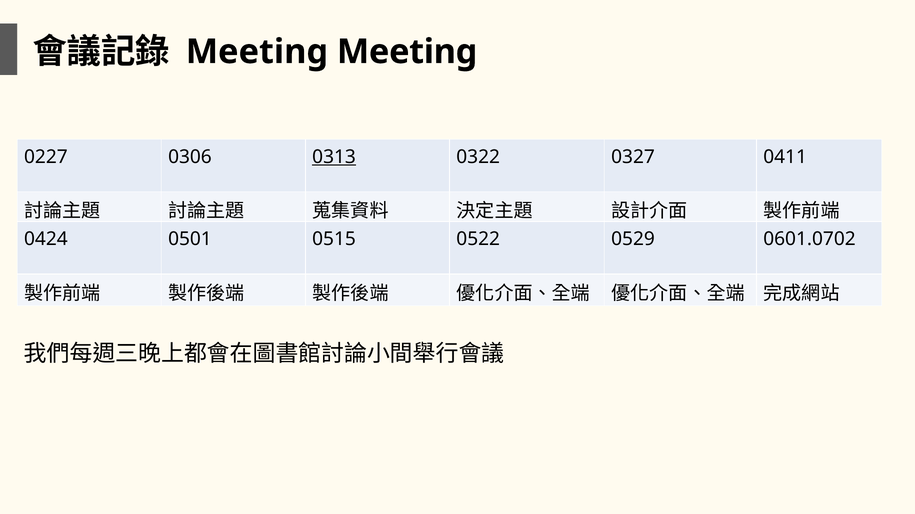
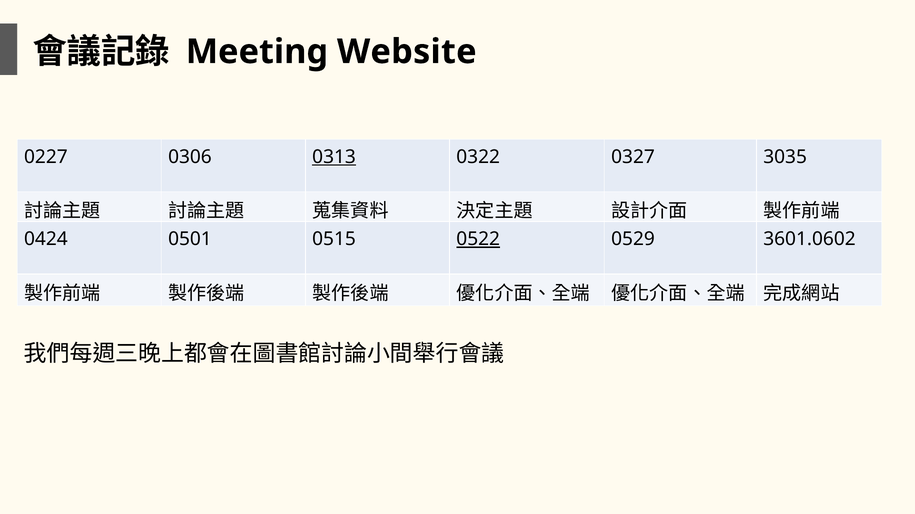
Meeting Meeting: Meeting -> Website (407, 52)
0411: 0411 -> 3035 (785, 157)
0522 underline: none -> present (478, 239)
0601.0702: 0601.0702 -> 3601.0602 (809, 239)
